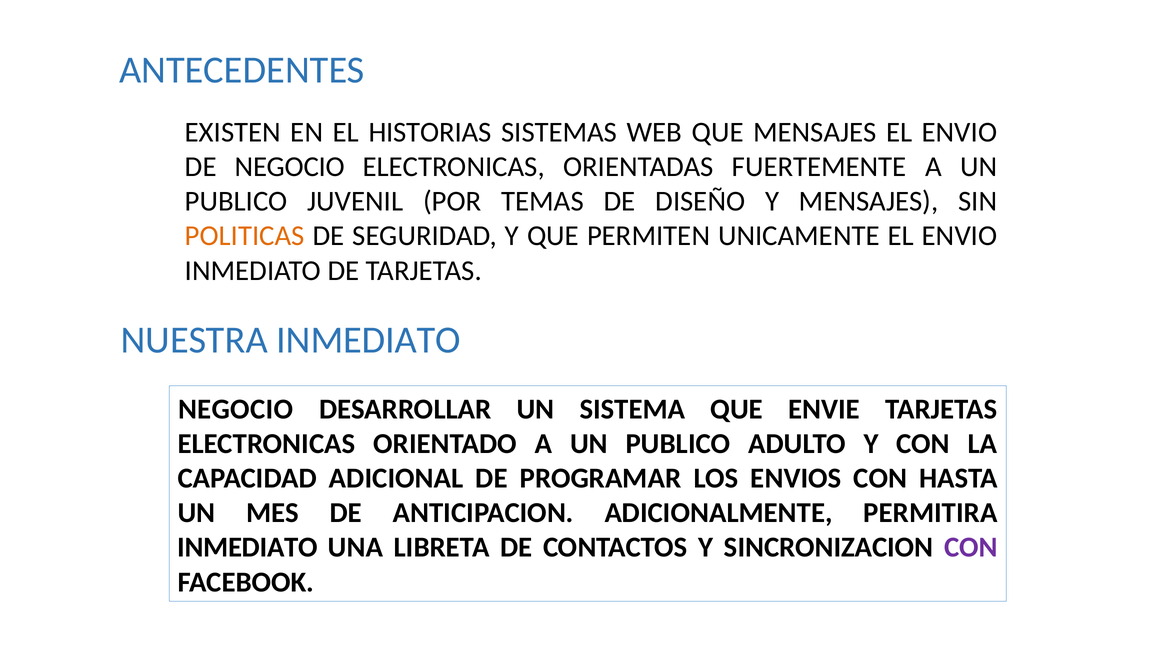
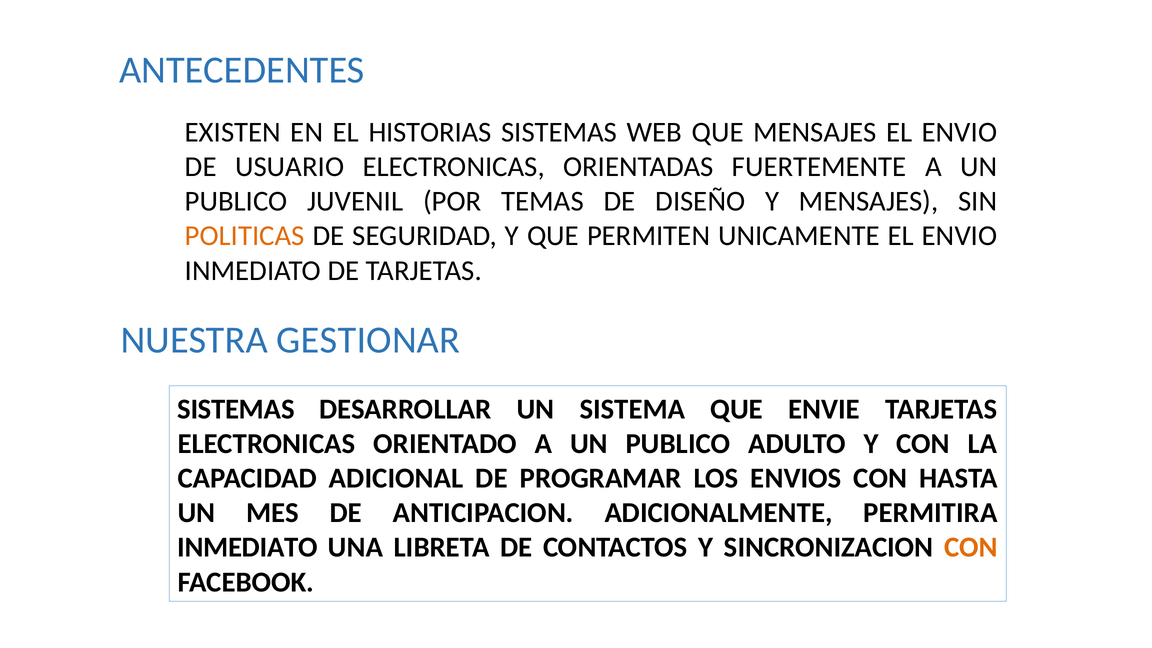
DE NEGOCIO: NEGOCIO -> USUARIO (290, 167)
NUESTRA INMEDIATO: INMEDIATO -> GESTIONAR (368, 340)
NEGOCIO: NEGOCIO -> SISTEMAS (236, 409)
CON colour: purple -> orange (971, 547)
